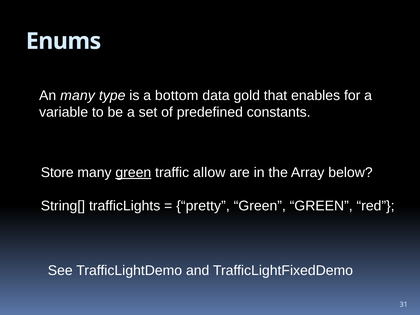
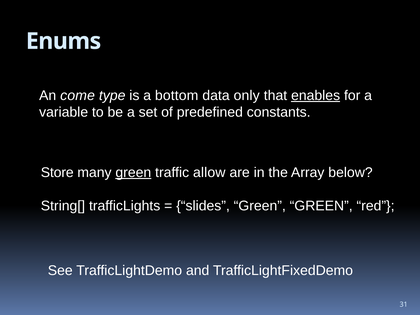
An many: many -> come (78, 95)
gold: gold -> only (247, 95)
enables underline: none -> present (316, 95)
pretty: pretty -> slides (203, 206)
